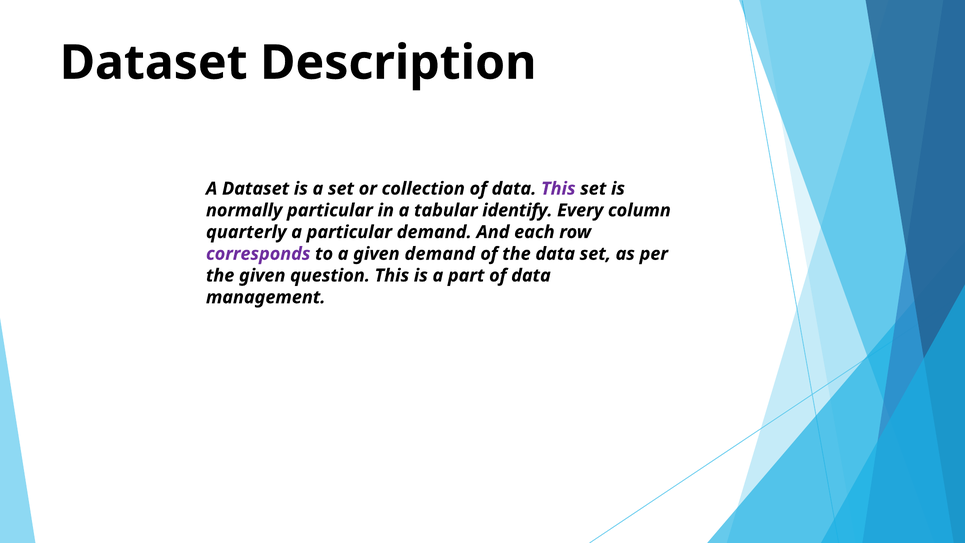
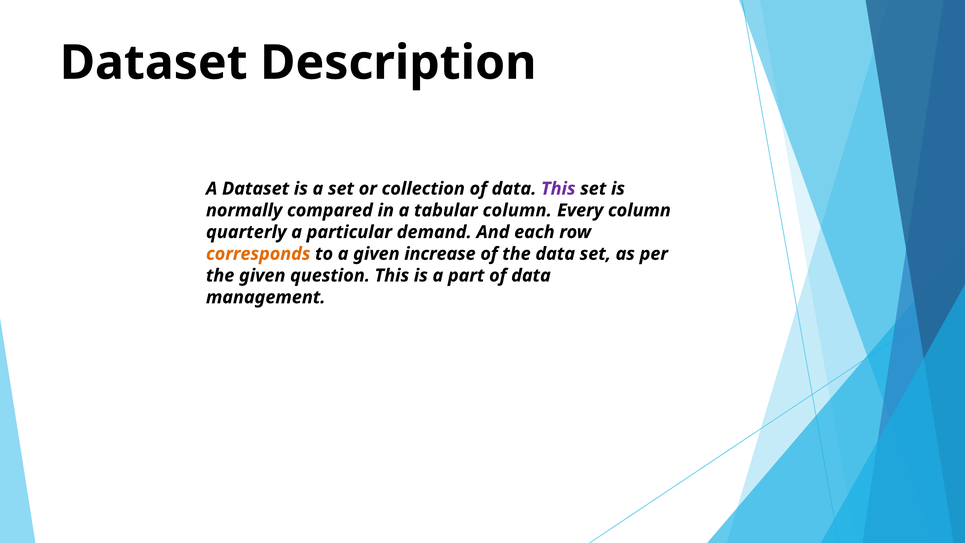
normally particular: particular -> compared (330, 210)
tabular identify: identify -> column (517, 210)
corresponds colour: purple -> orange (258, 254)
given demand: demand -> increase (440, 254)
